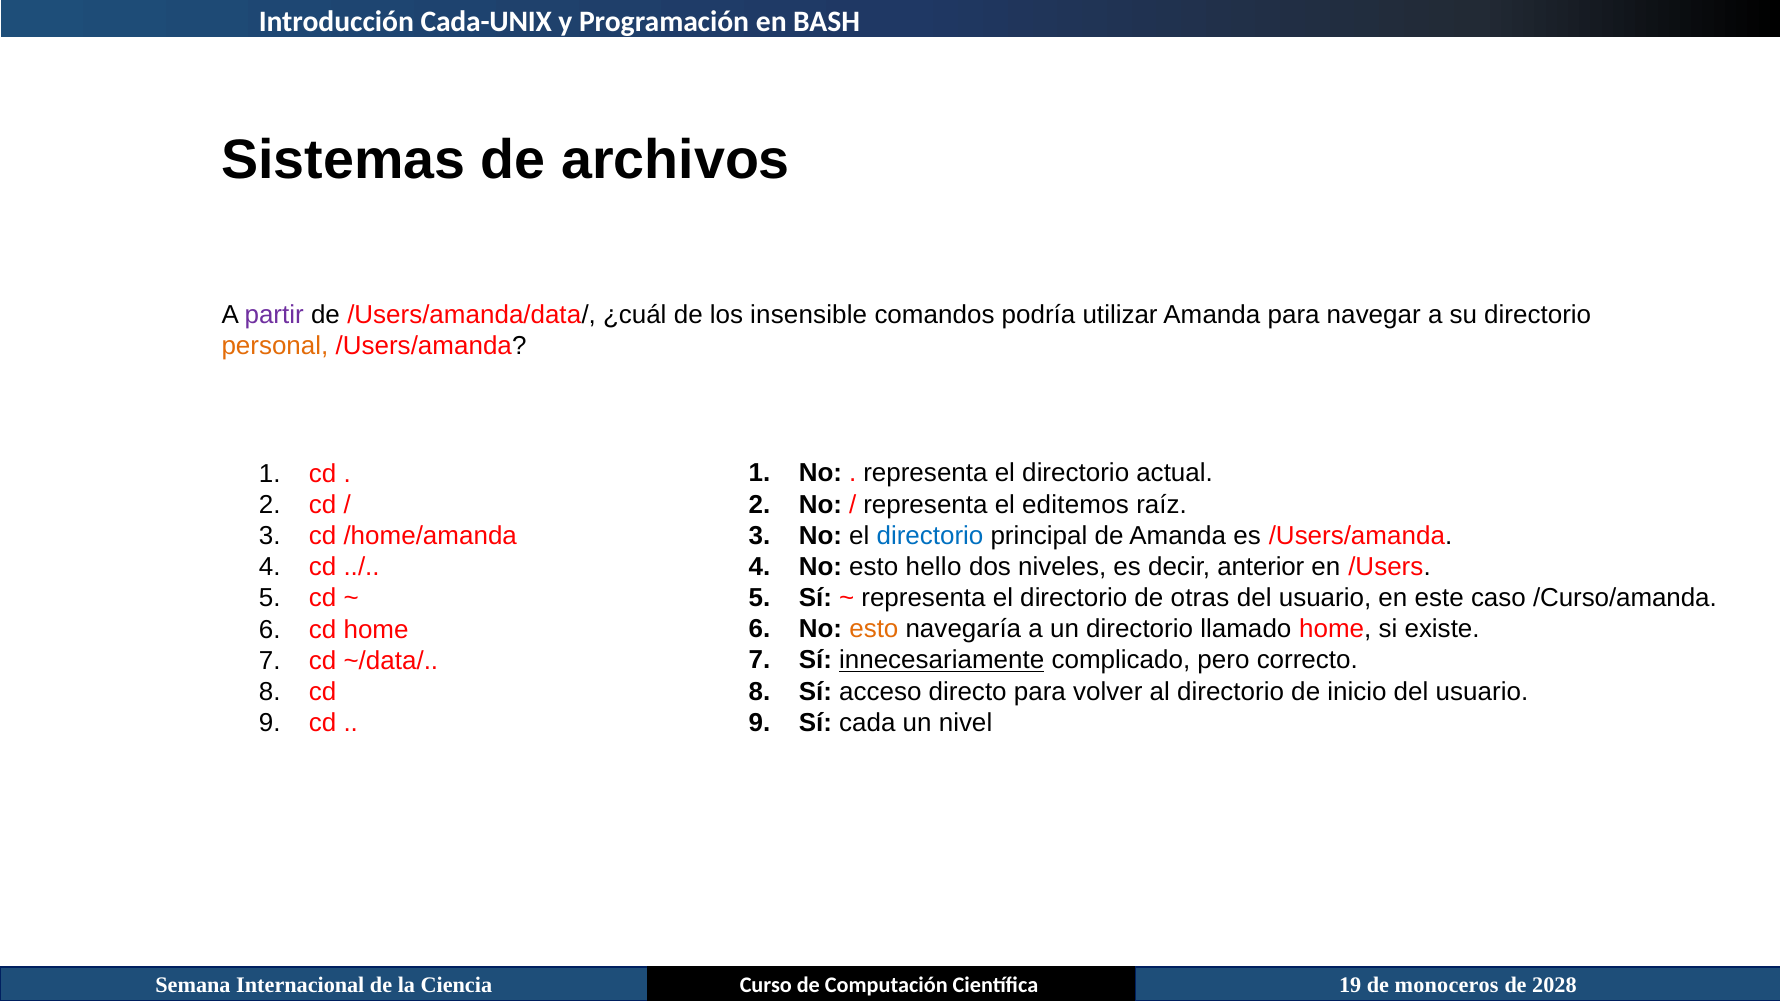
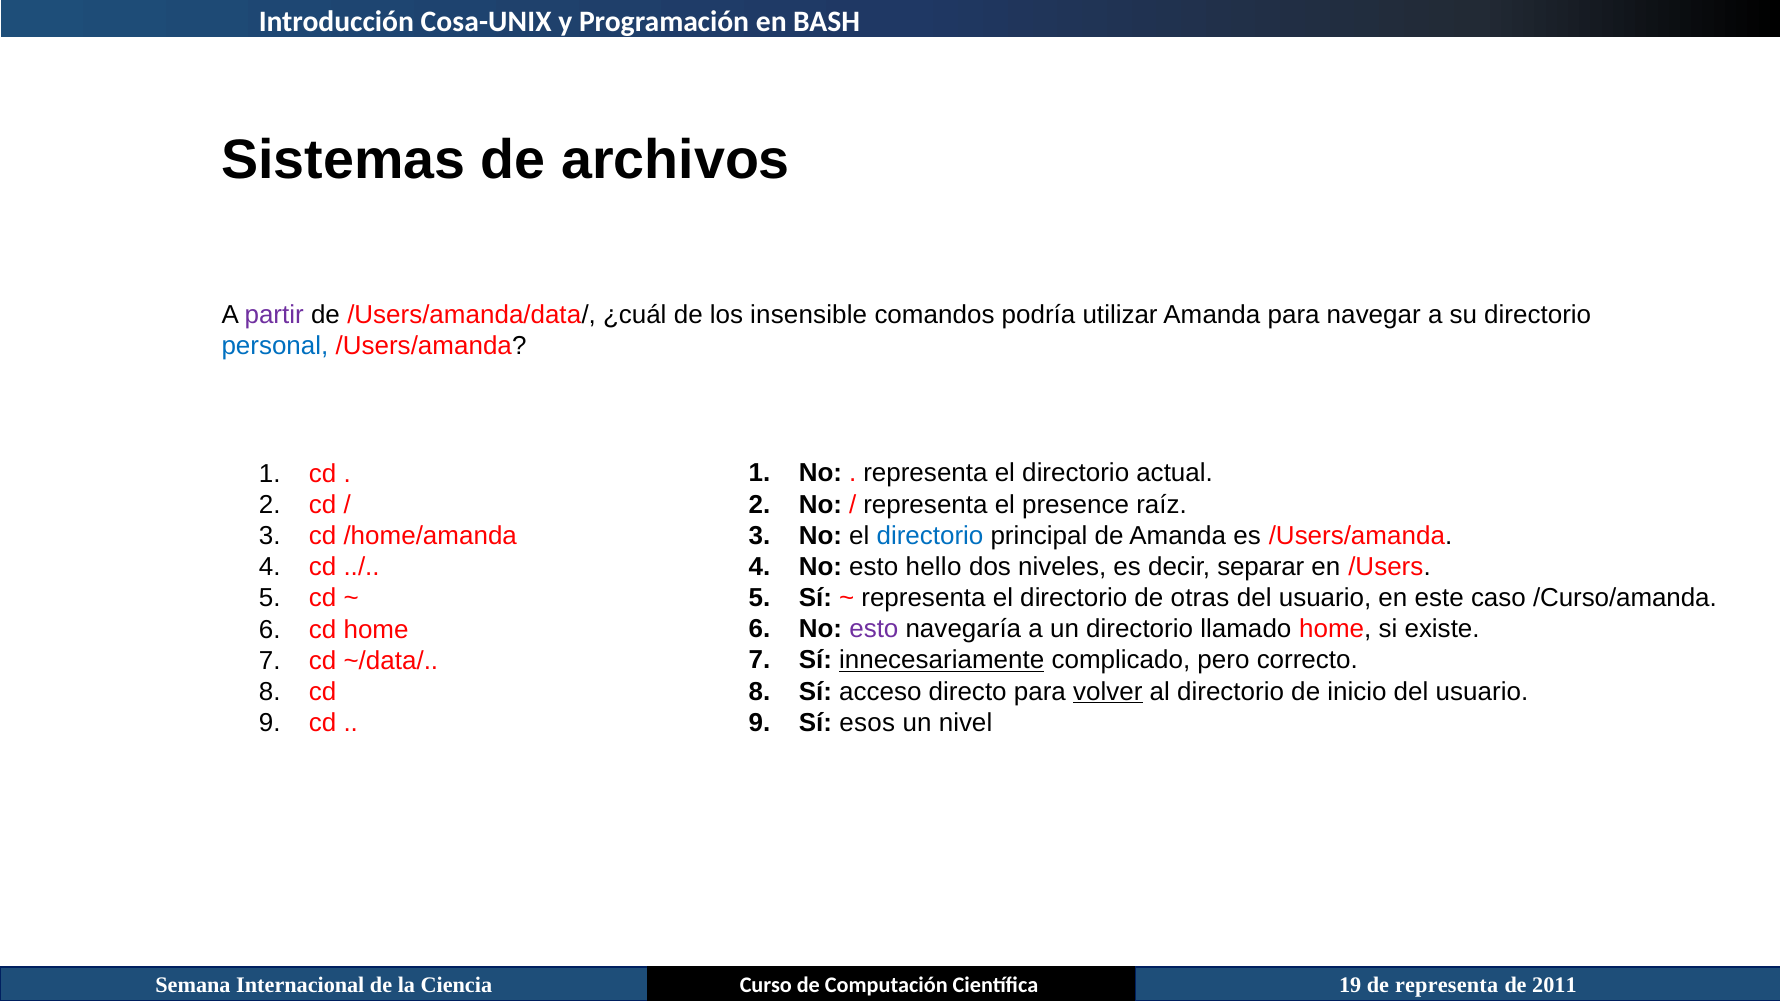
Cada-UNIX: Cada-UNIX -> Cosa-UNIX (486, 21)
personal colour: orange -> blue (275, 346)
editemos: editemos -> presence (1076, 505)
anterior: anterior -> separar (1261, 567)
esto colour: orange -> purple (874, 629)
volver underline: none -> present (1108, 692)
cada: cada -> esos (867, 723)
de monoceros: monoceros -> representa (1447, 986)
2028: 2028 -> 2011 (1554, 986)
